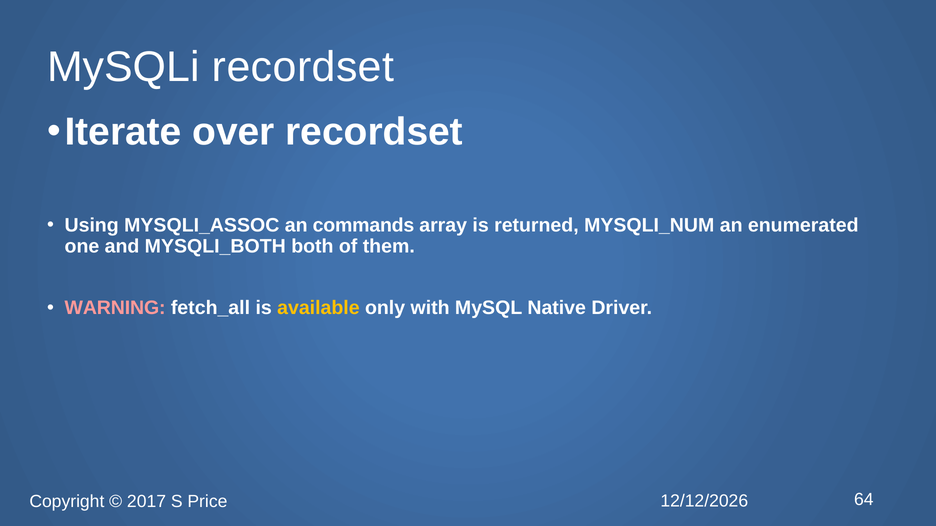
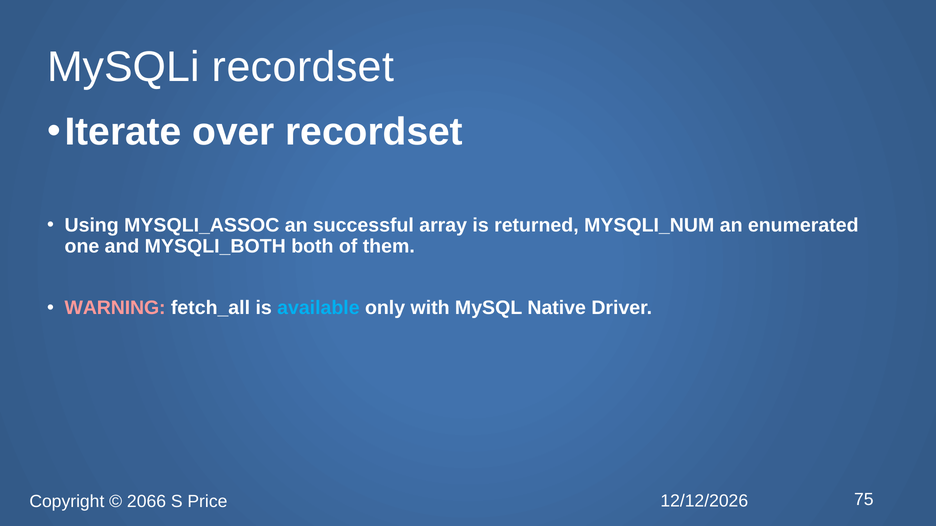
commands: commands -> successful (363, 226)
available colour: yellow -> light blue (318, 308)
2017: 2017 -> 2066 (147, 502)
64: 64 -> 75 (864, 500)
